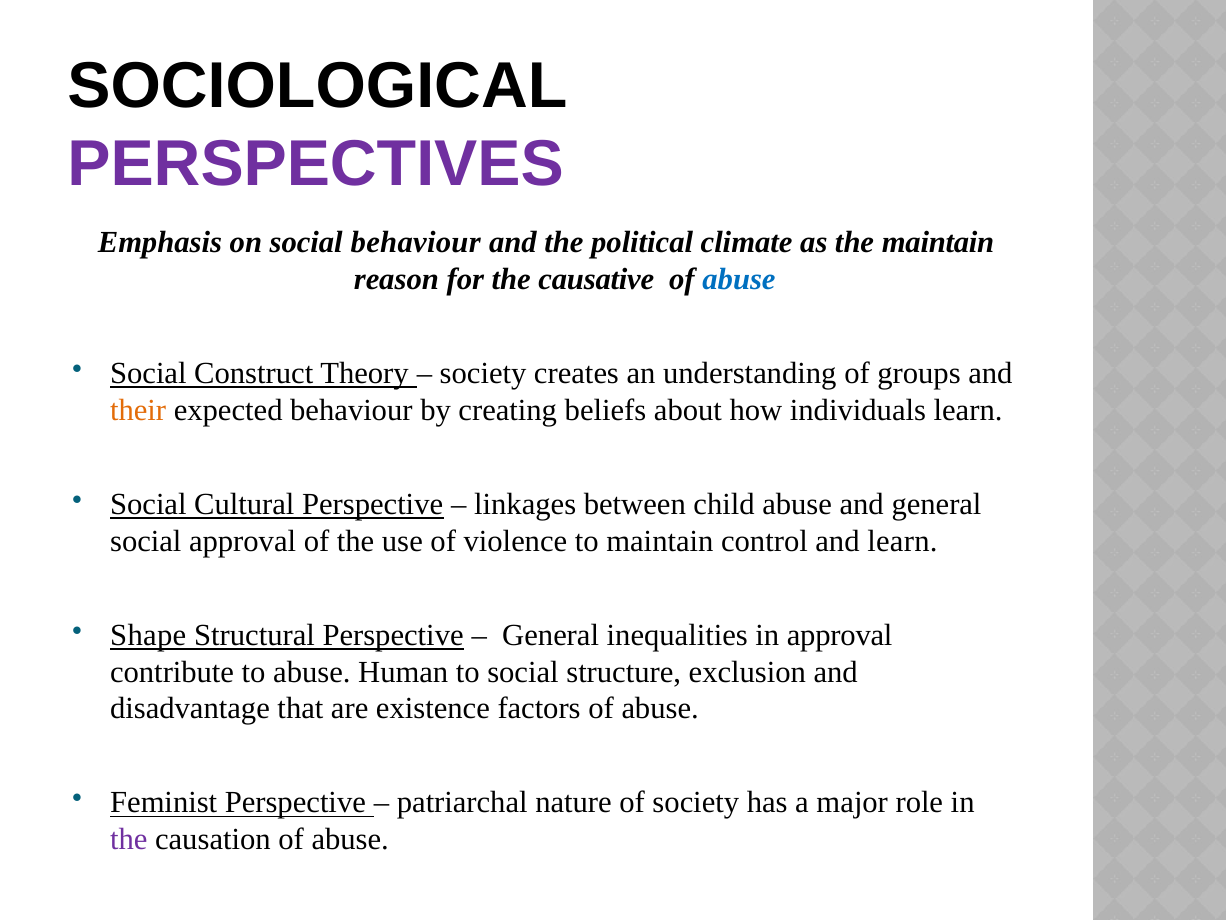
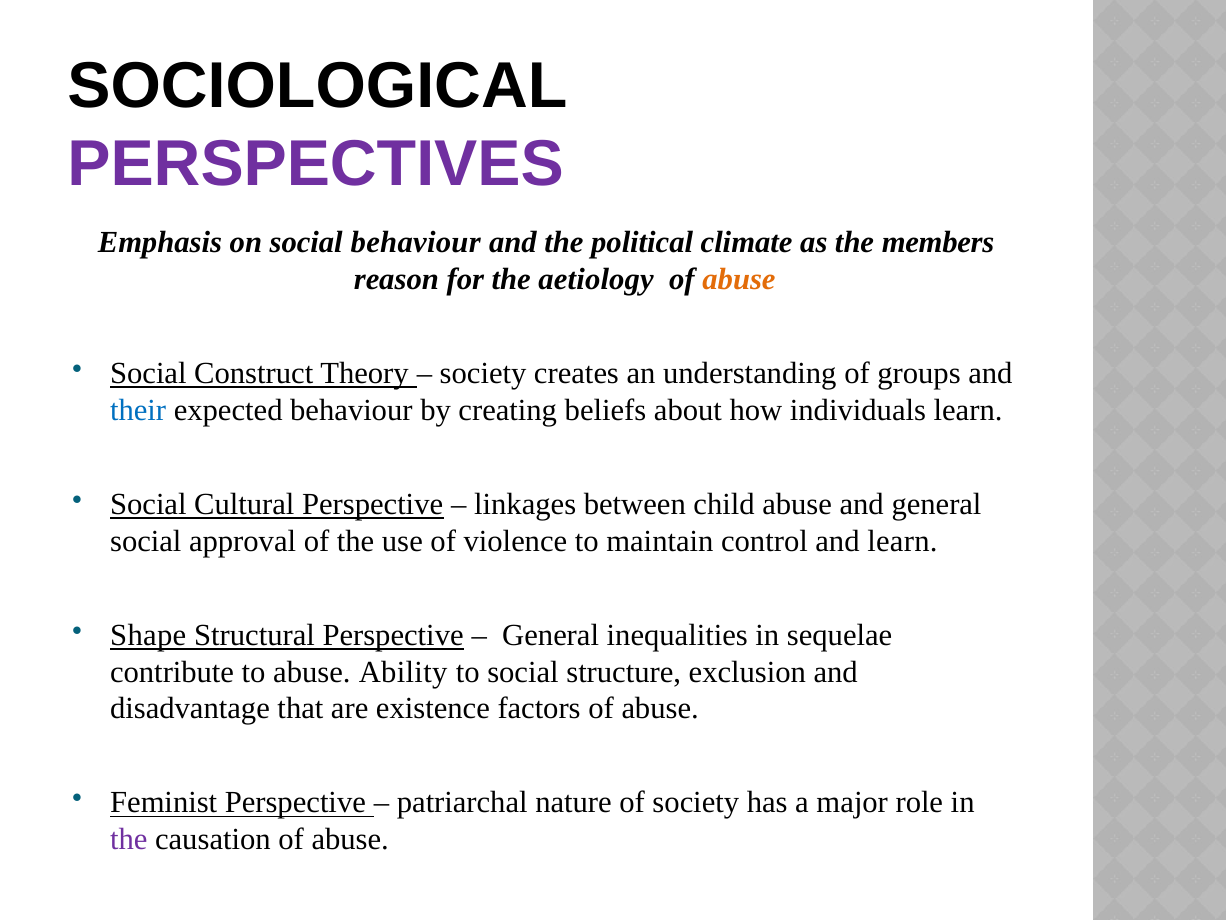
the maintain: maintain -> members (938, 242)
causative: causative -> aetiology (596, 279)
abuse colour: blue -> orange (739, 279)
their colour: orange -> blue (138, 410)
in approval: approval -> sequelae (840, 635)
Human: Human -> Ability (403, 672)
